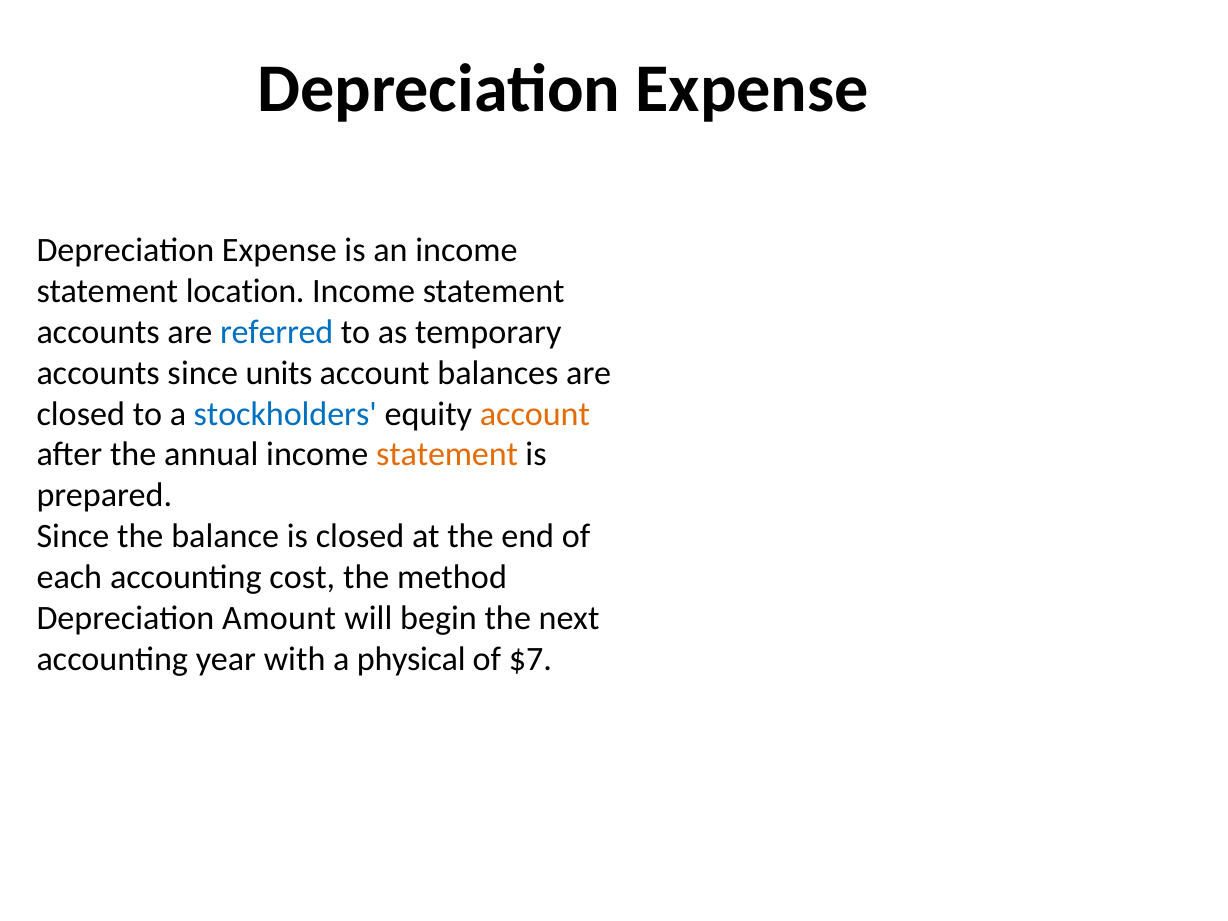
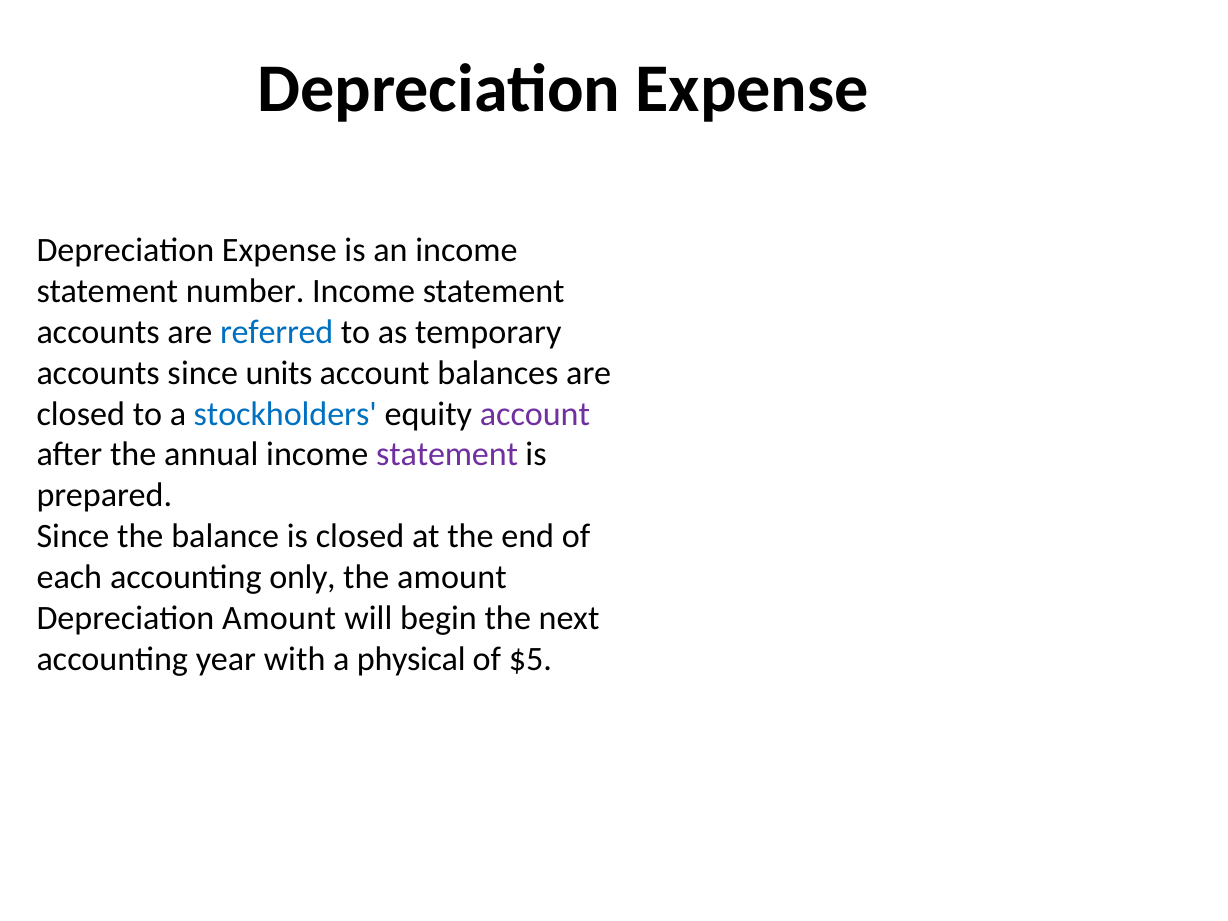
location: location -> number (245, 291)
account colour: orange -> purple (535, 414)
statement colour: orange -> purple (447, 455)
cost: cost -> only (303, 578)
the method: method -> amount (452, 578)
$7: $7 -> $5 (530, 659)
